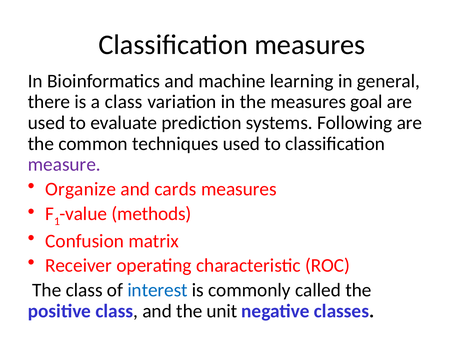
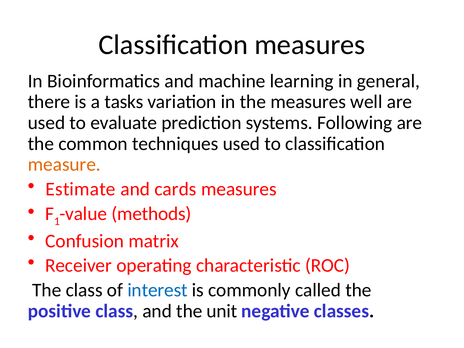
a class: class -> tasks (124, 102)
goal: goal -> well (366, 102)
measure colour: purple -> orange (64, 165)
Organize: Organize -> Estimate (81, 189)
